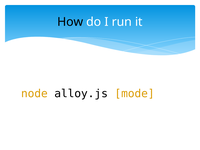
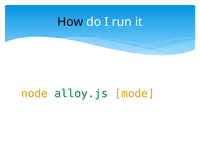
alloy.js colour: black -> green (81, 94)
